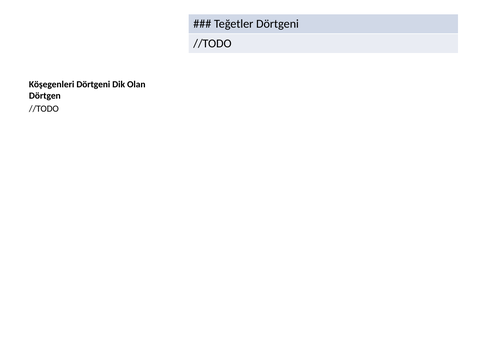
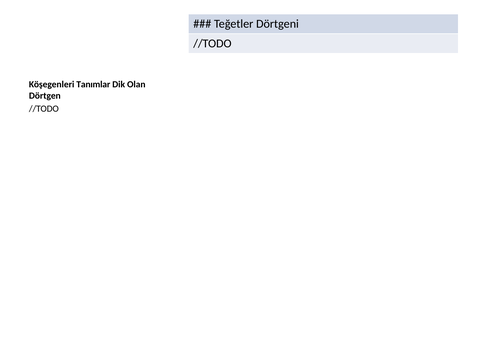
Köşegenleri Dörtgeni: Dörtgeni -> Tanımlar (93, 85)
